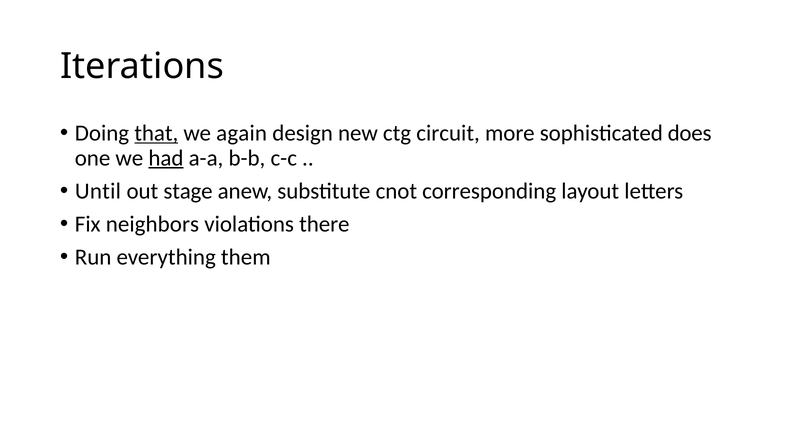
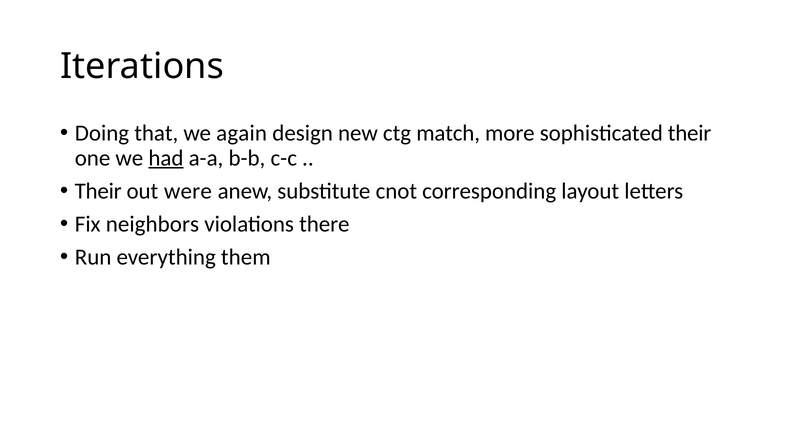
that underline: present -> none (156, 133)
circuit: circuit -> match (448, 133)
sophisticated does: does -> their (690, 133)
Until: Until -> Their (98, 191)
stage: stage -> were (188, 191)
